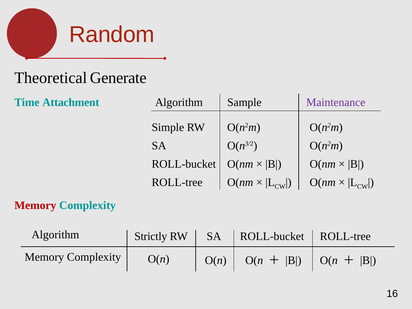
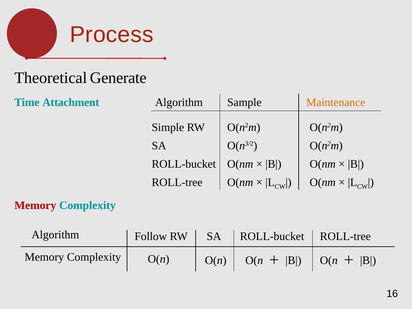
Random: Random -> Process (112, 35)
Maintenance colour: purple -> orange (336, 102)
Strictly: Strictly -> Follow (151, 236)
